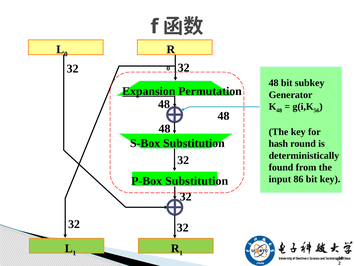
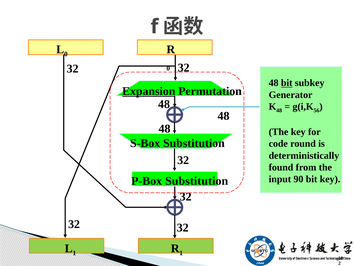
bit underline: none -> present (287, 83)
hash: hash -> code (278, 143)
86: 86 -> 90 (298, 179)
